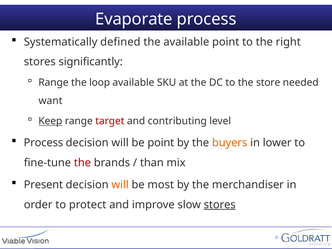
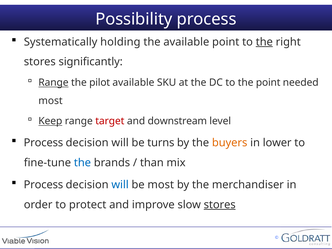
Evaporate: Evaporate -> Possibility (134, 19)
defined: defined -> holding (120, 42)
the underline: none -> present (264, 42)
Range underline: none -> present (53, 83)
loop: loop -> pilot (100, 83)
the store: store -> point (268, 83)
want: want -> most (51, 101)
contributing: contributing -> downstream (177, 121)
be point: point -> turns (161, 143)
the colour: red -> blue (82, 163)
Present: Present -> Process (43, 185)
will colour: orange -> blue (120, 185)
